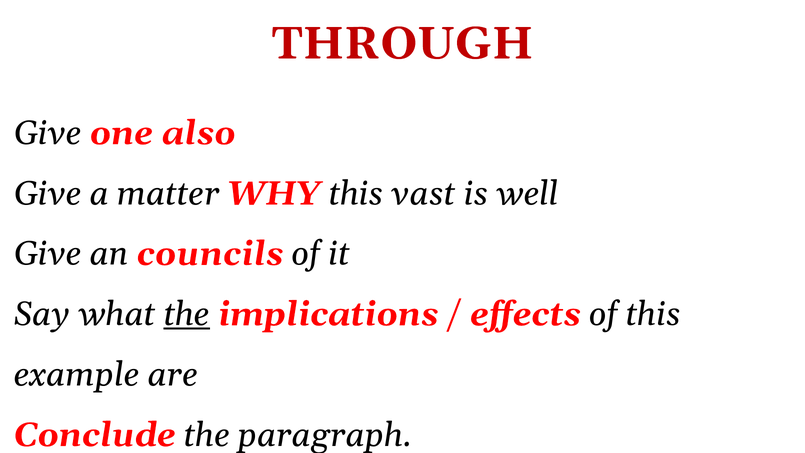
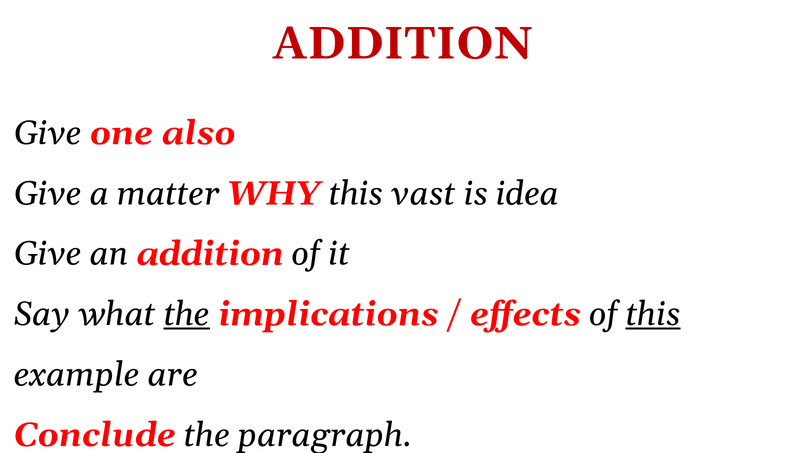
THROUGH: THROUGH -> ADDITION (402, 43)
well: well -> idea (527, 193)
an councils: councils -> addition (210, 254)
this underline: none -> present (653, 314)
